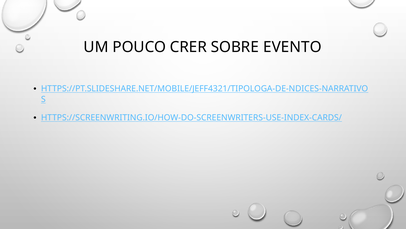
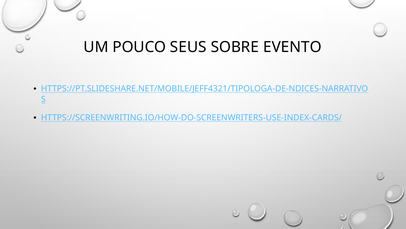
CRER: CRER -> SEUS (188, 47)
